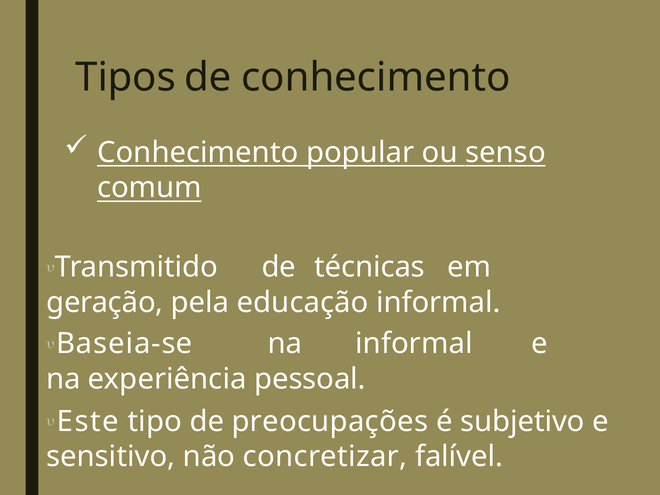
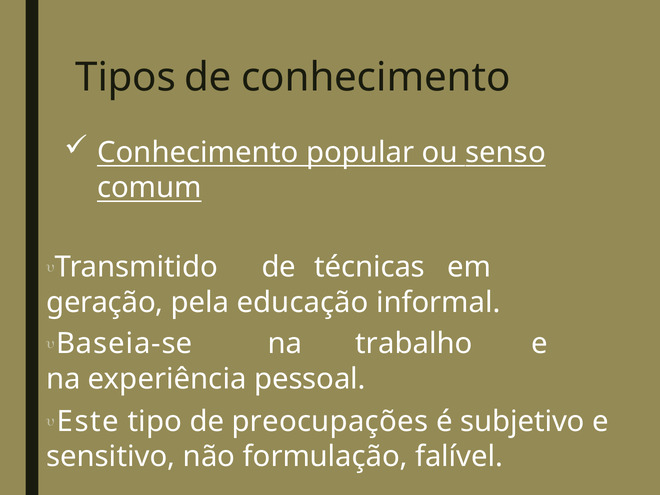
na informal: informal -> trabalho (414, 344)
concretizar: concretizar -> formulação (325, 457)
